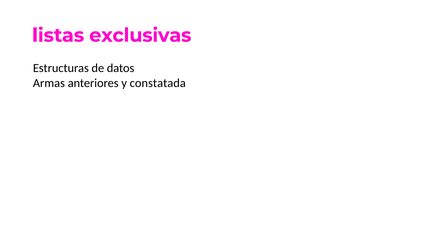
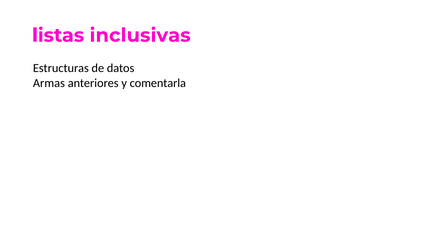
exclusivas: exclusivas -> inclusivas (140, 35)
constatada: constatada -> comentarla (158, 83)
